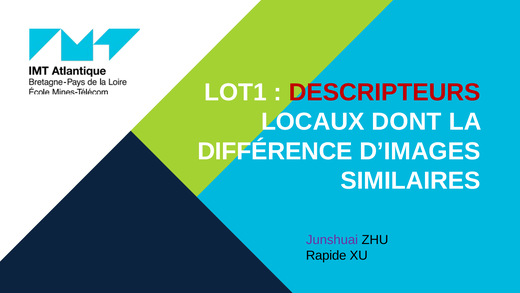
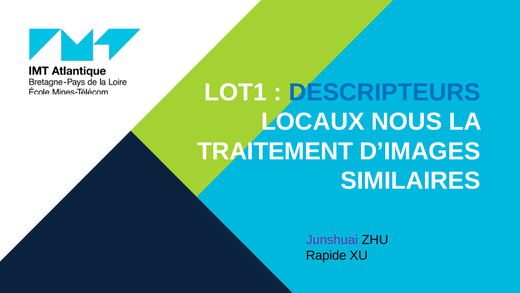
DESCRIPTEURS colour: red -> blue (385, 92)
DONT: DONT -> NOUS (407, 122)
DIFFÉRENCE: DIFFÉRENCE -> TRAITEMENT (275, 151)
